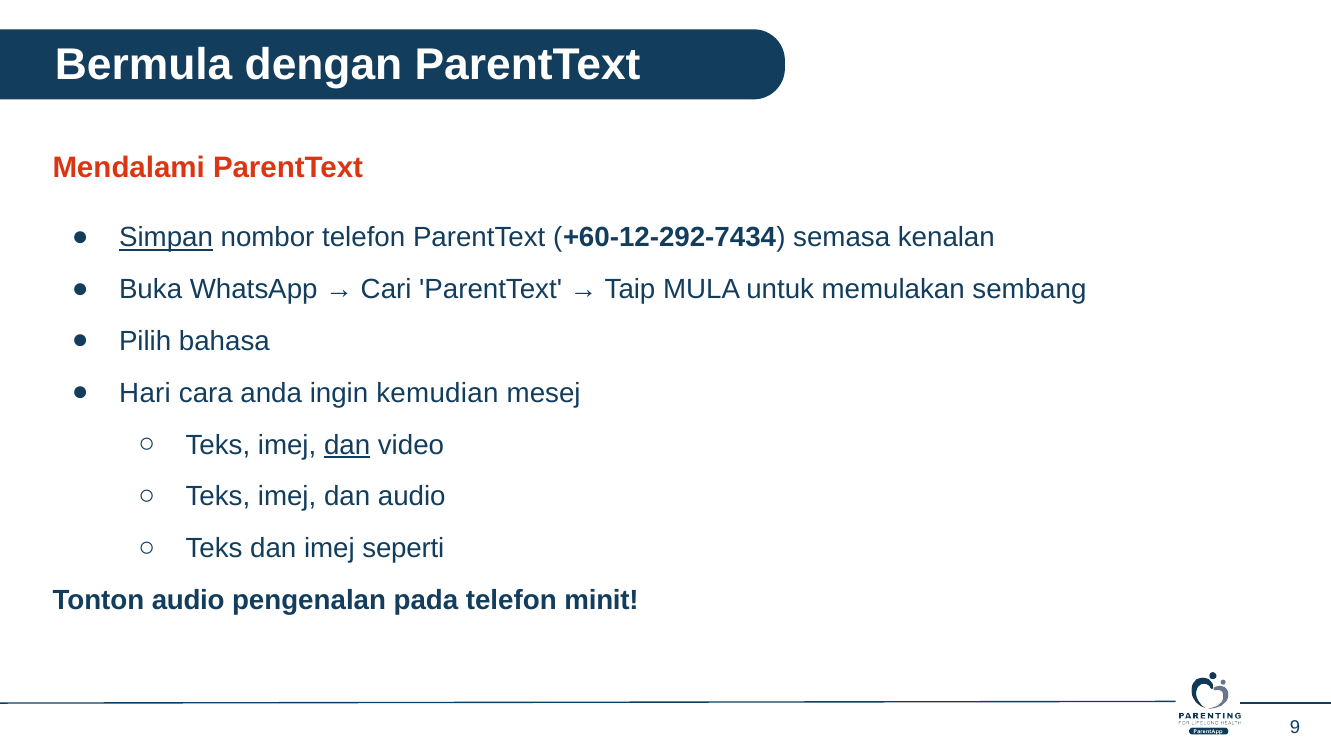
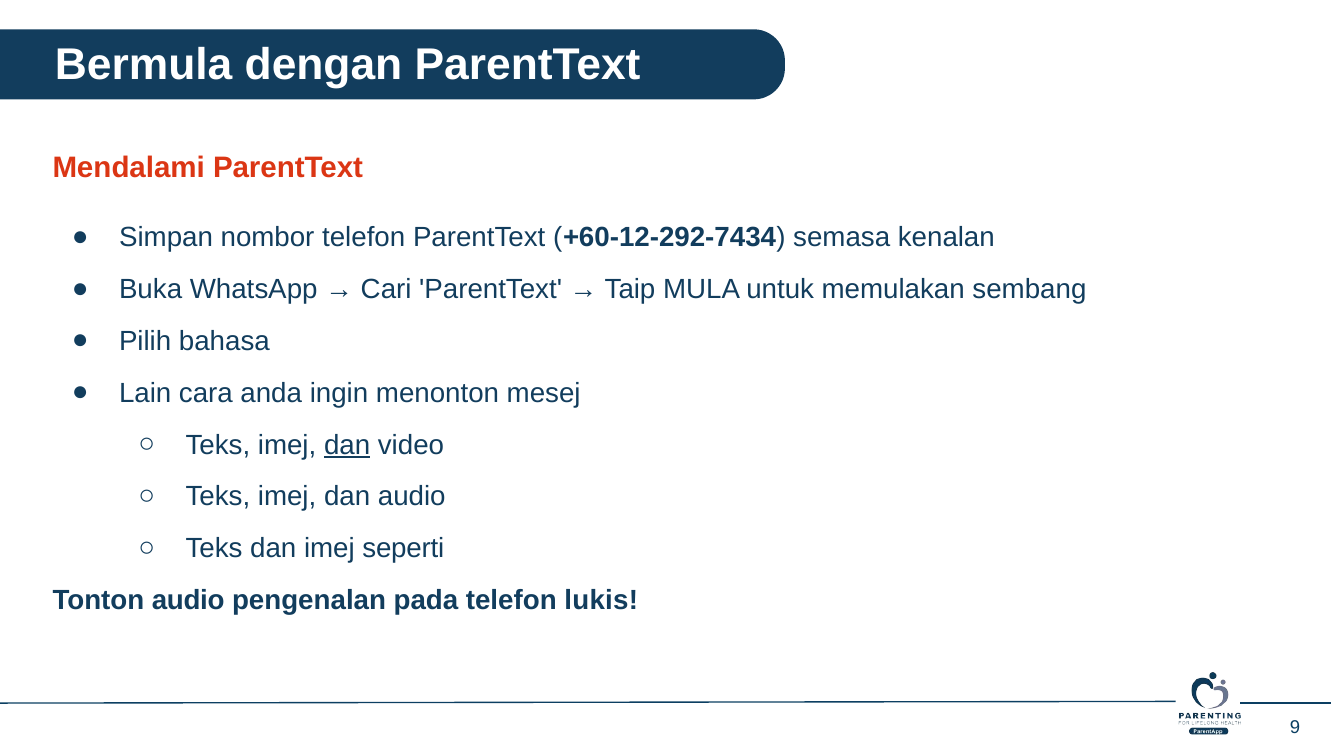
Simpan underline: present -> none (166, 238)
Hari: Hari -> Lain (145, 393)
kemudian: kemudian -> menonton (438, 393)
minit: minit -> lukis (601, 600)
